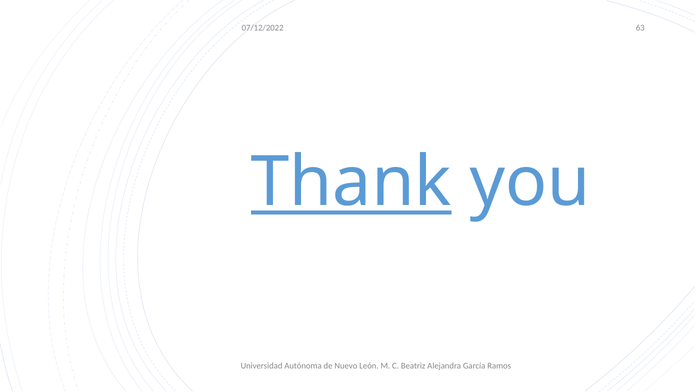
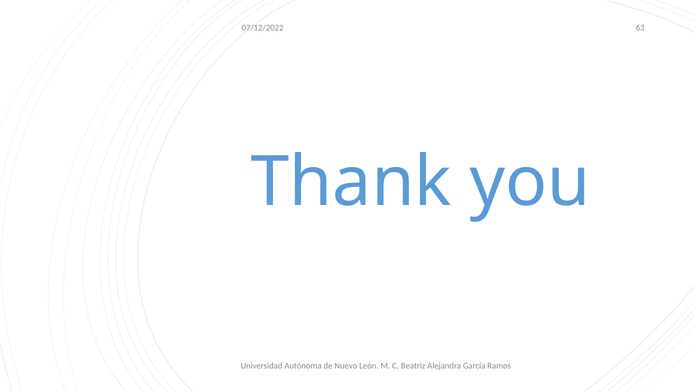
Thank underline: present -> none (351, 182)
